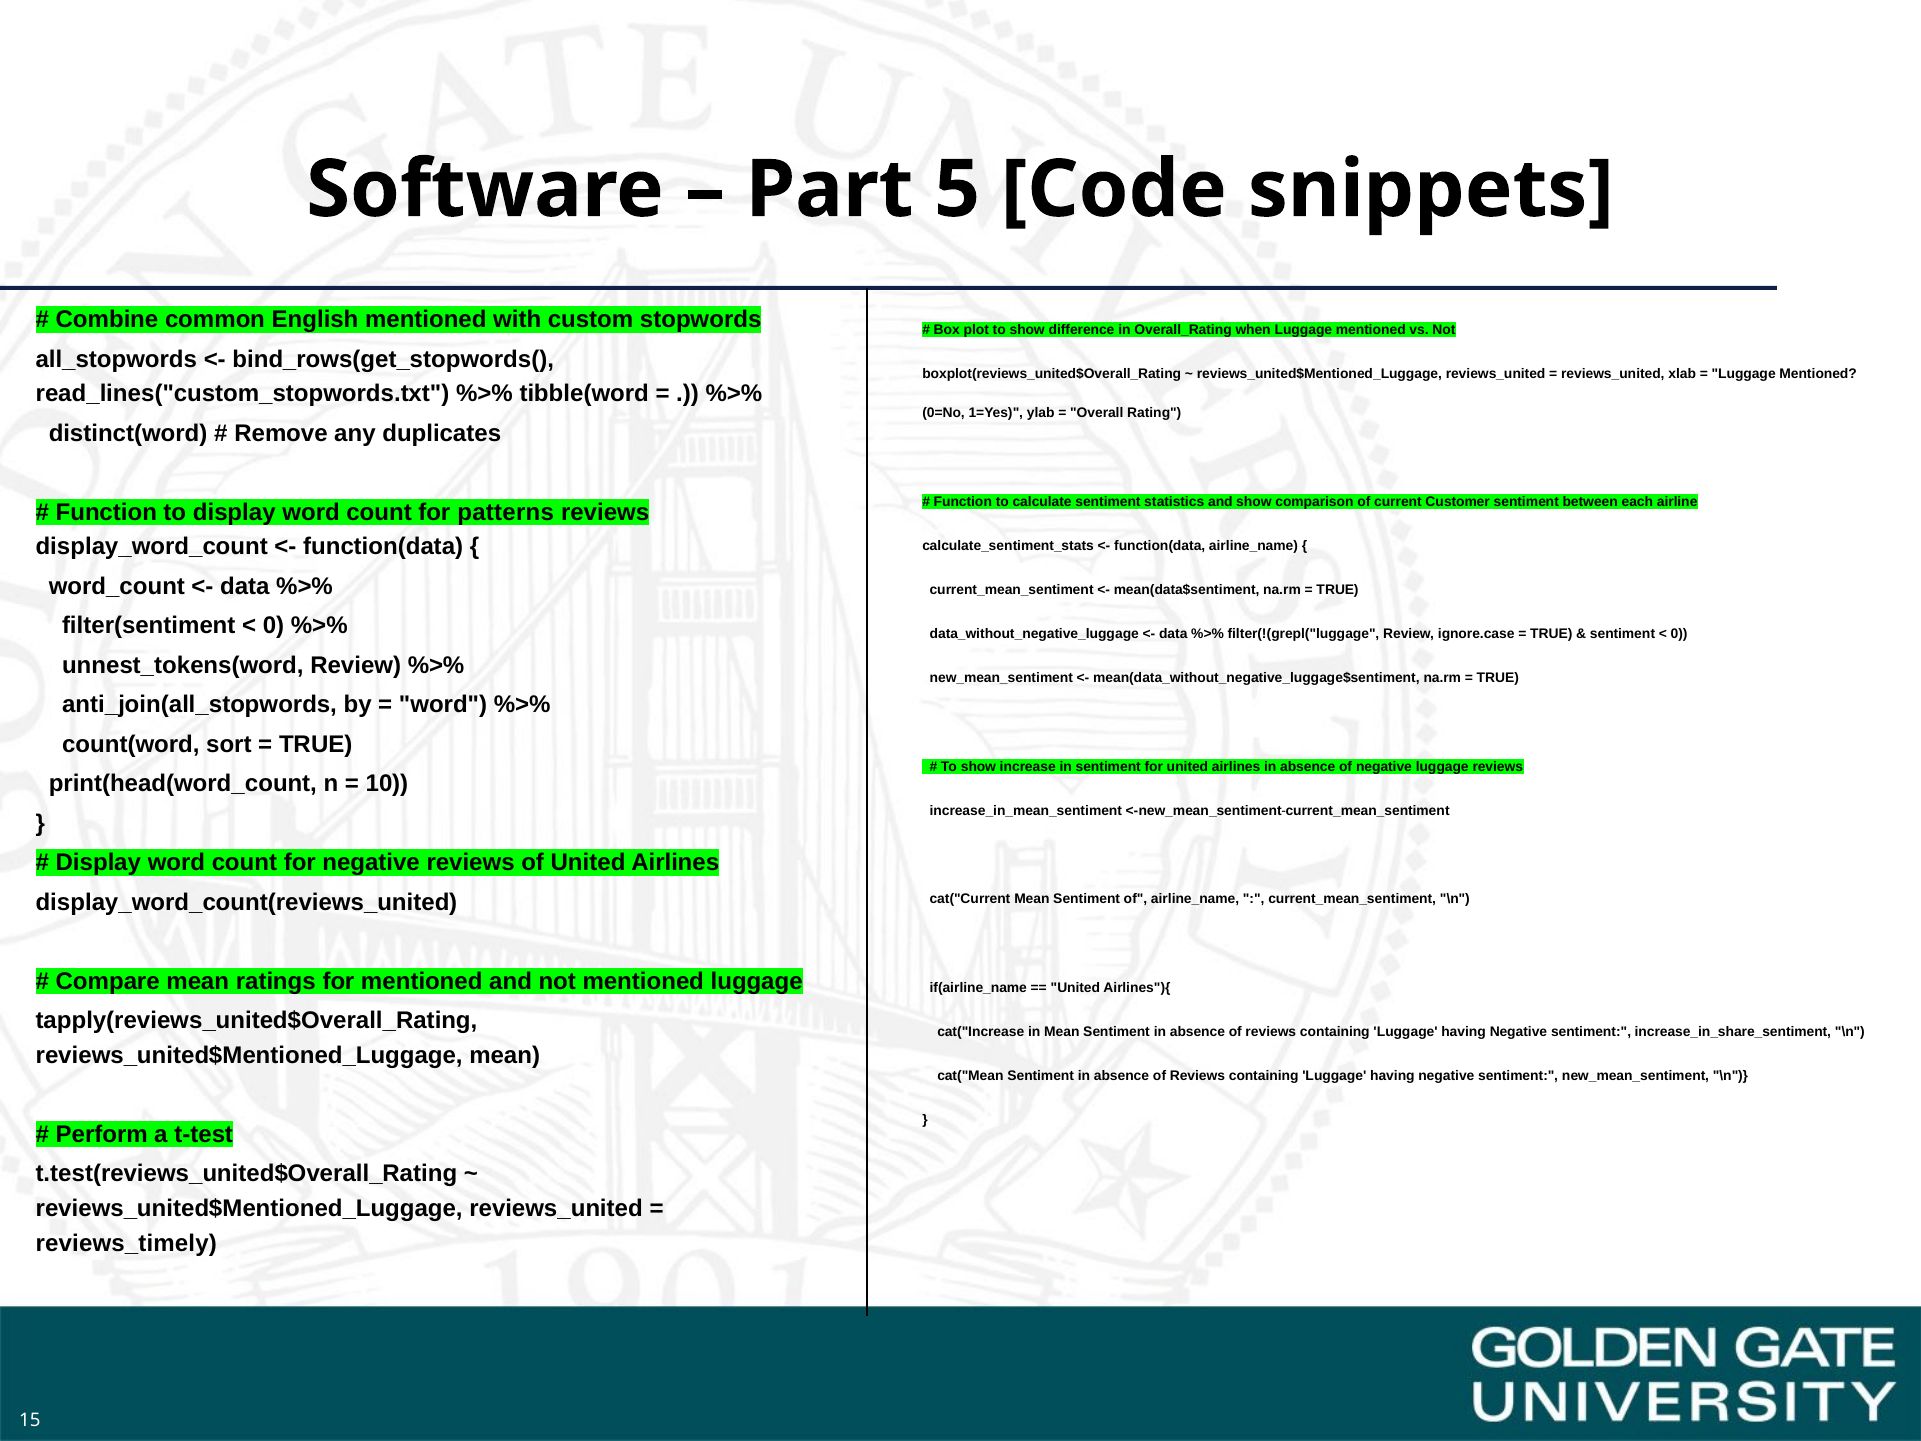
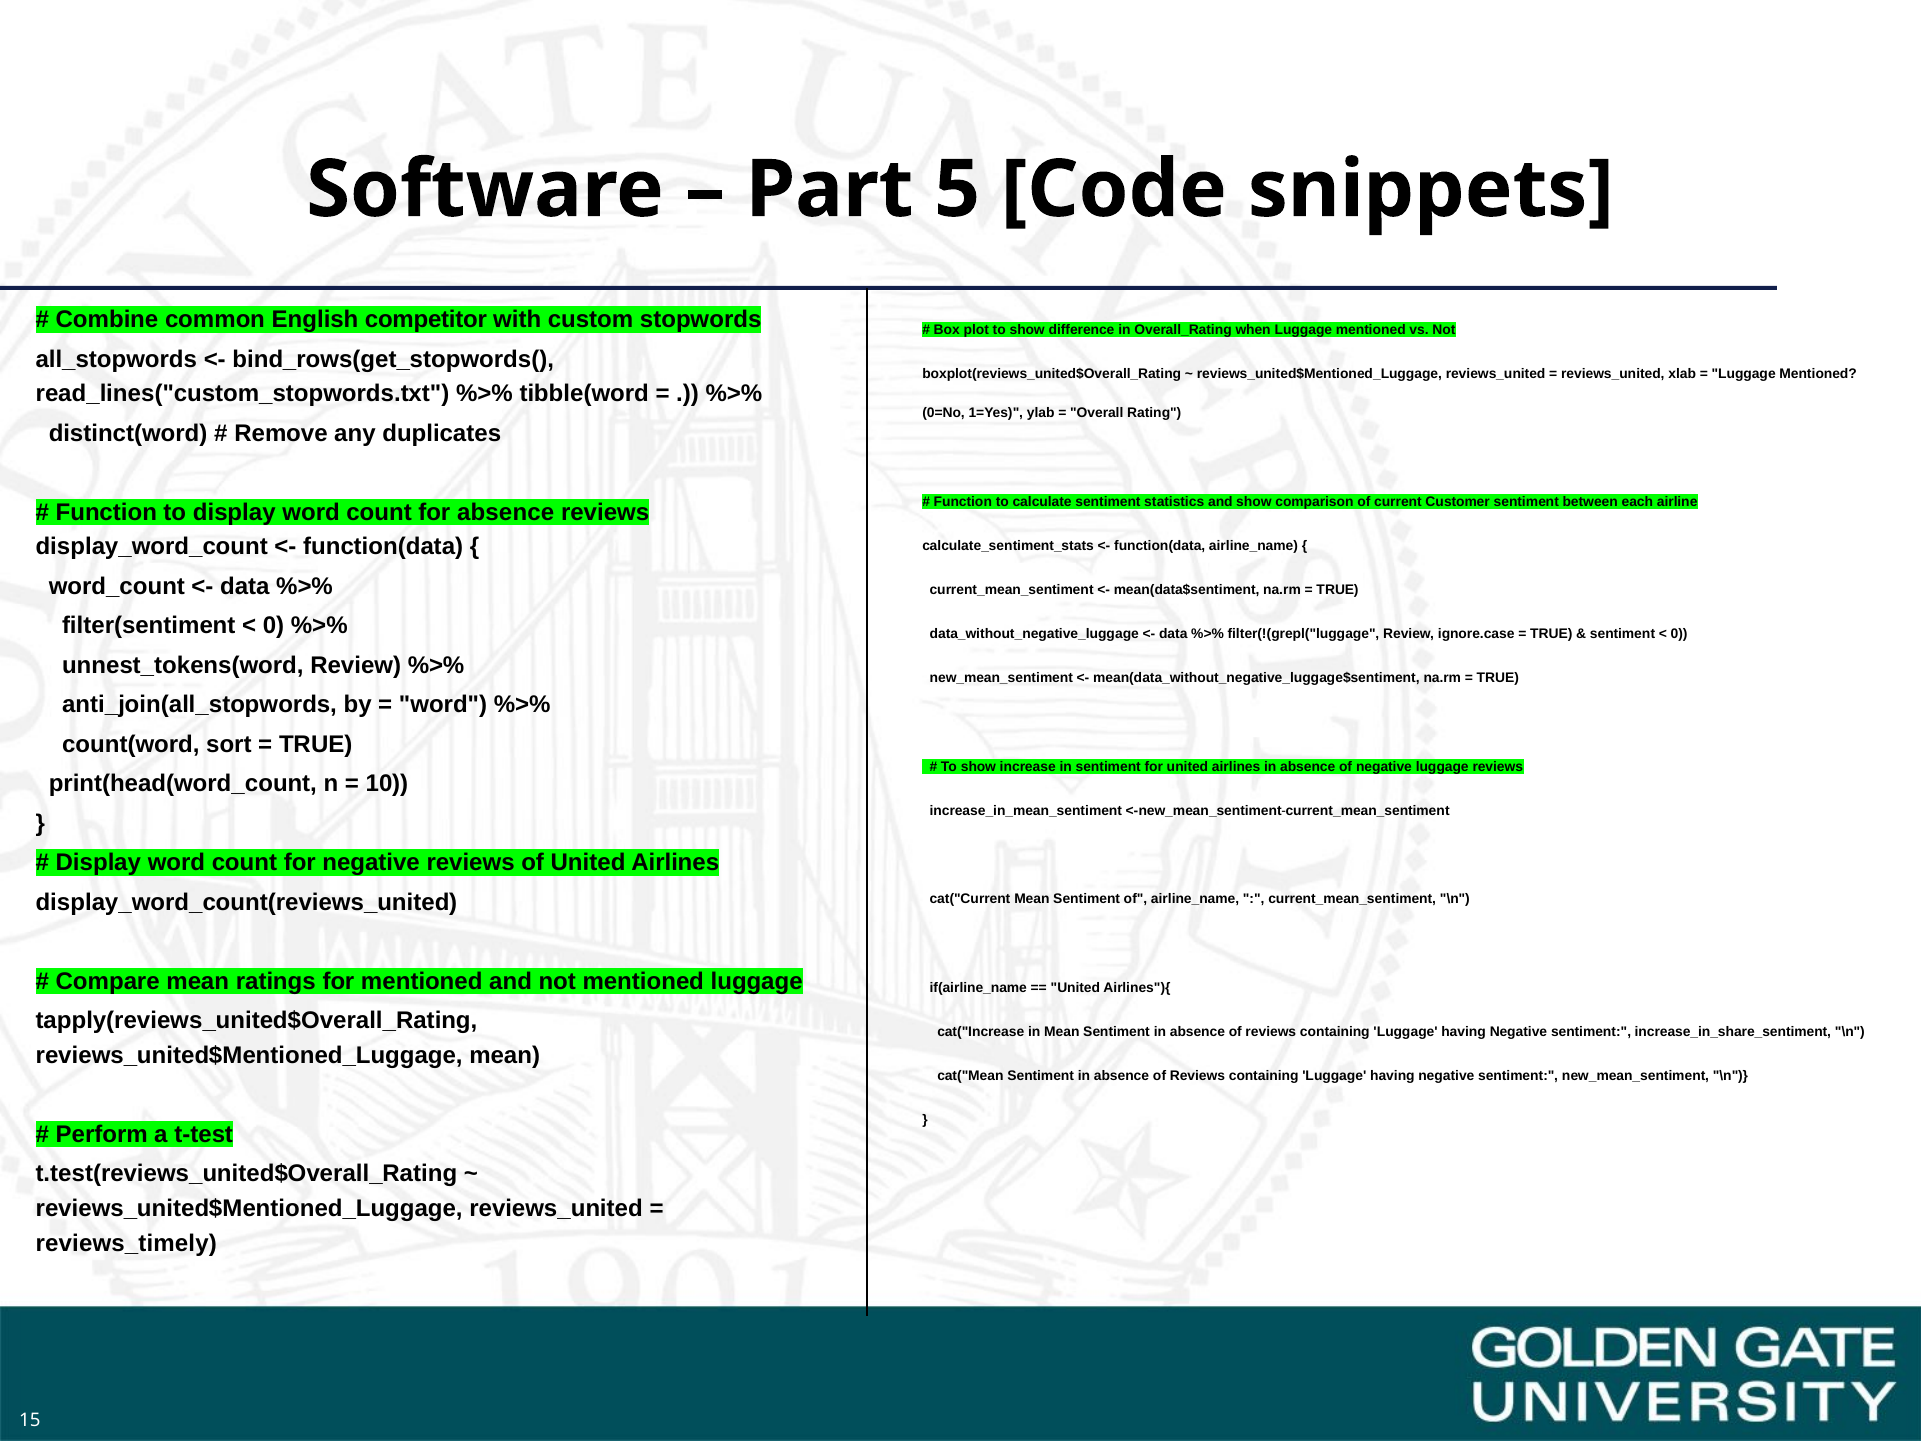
English mentioned: mentioned -> competitor (426, 320)
for patterns: patterns -> absence (506, 512)
